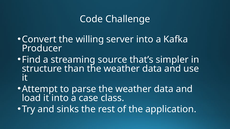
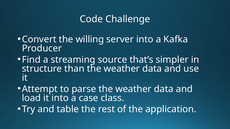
sinks: sinks -> table (68, 110)
